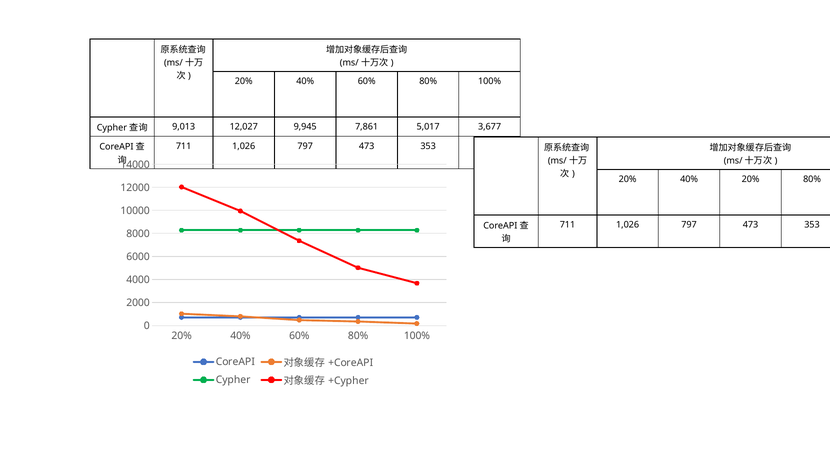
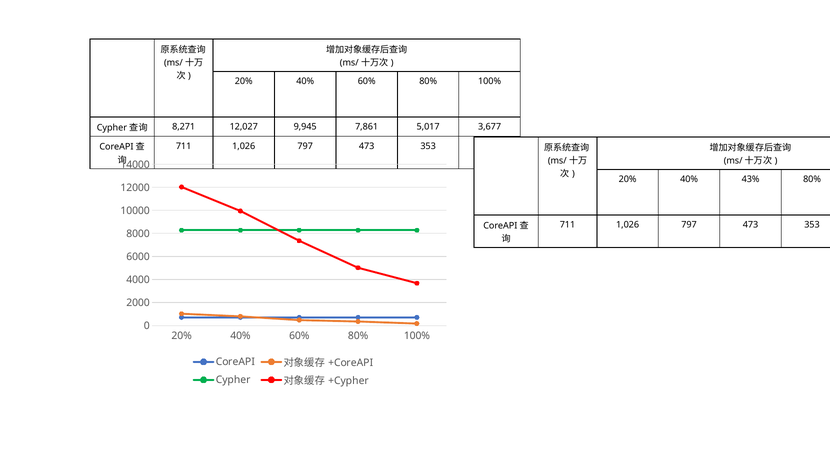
9,013: 9,013 -> 8,271 (184, 127)
40% 20%: 20% -> 43% (751, 179)
